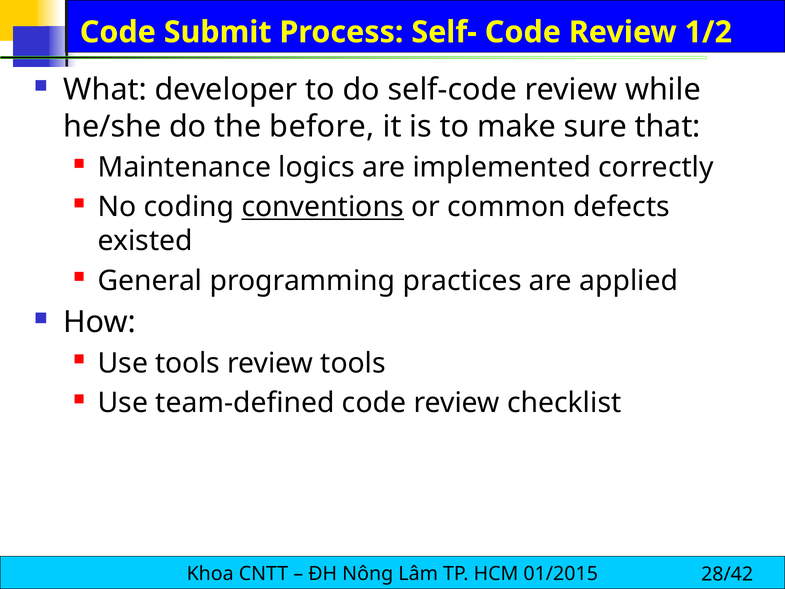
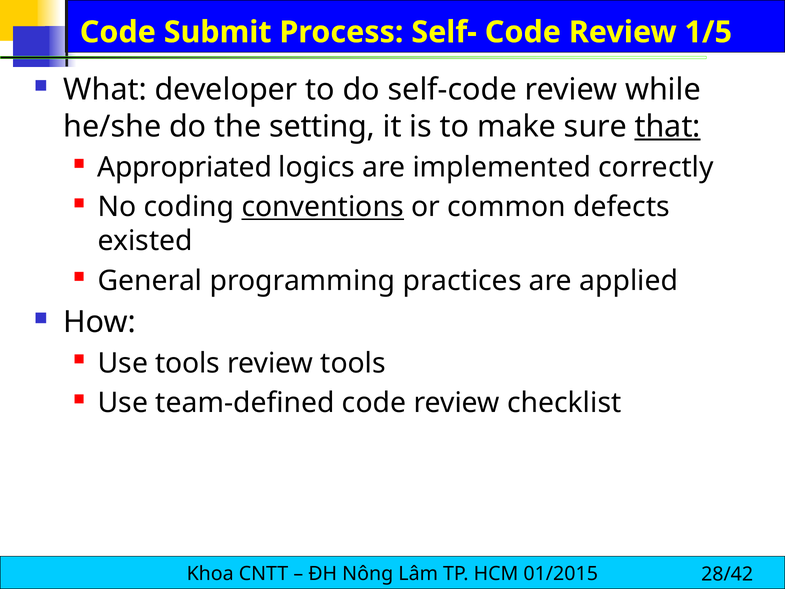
1/2: 1/2 -> 1/5 (708, 32)
before: before -> setting (322, 126)
that underline: none -> present (668, 126)
Maintenance: Maintenance -> Appropriated (185, 167)
